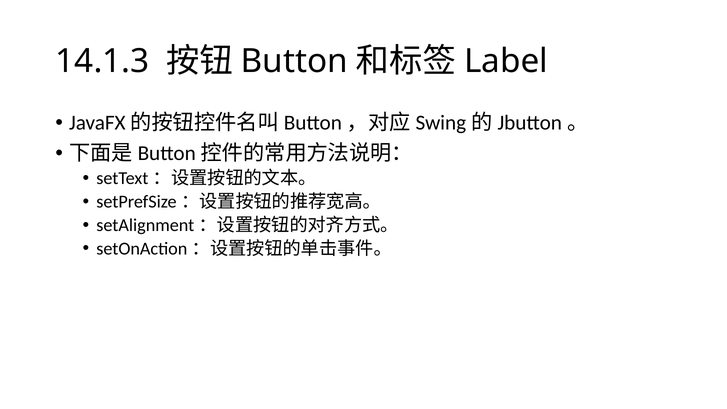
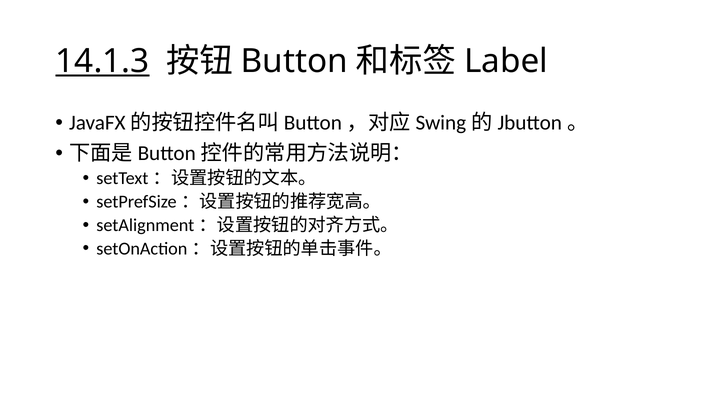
14.1.3 underline: none -> present (102, 61)
